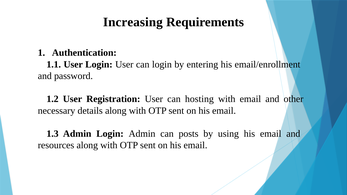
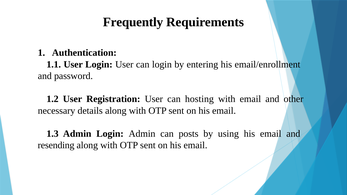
Increasing: Increasing -> Frequently (133, 22)
resources: resources -> resending (56, 145)
